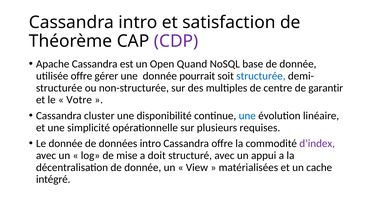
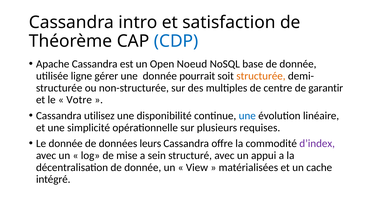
CDP colour: purple -> blue (176, 41)
Quand: Quand -> Noeud (192, 64)
utilisée offre: offre -> ligne (81, 76)
structurée colour: blue -> orange (261, 76)
cluster: cluster -> utilisez (99, 116)
données intro: intro -> leurs (150, 144)
doit: doit -> sein (157, 156)
